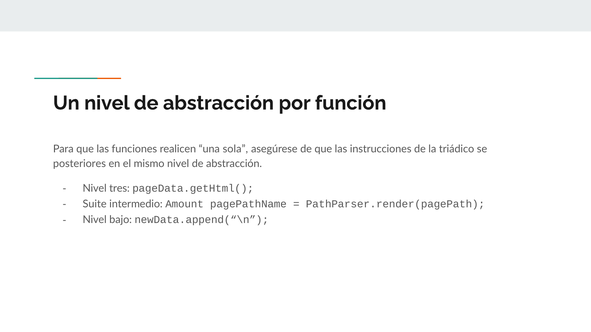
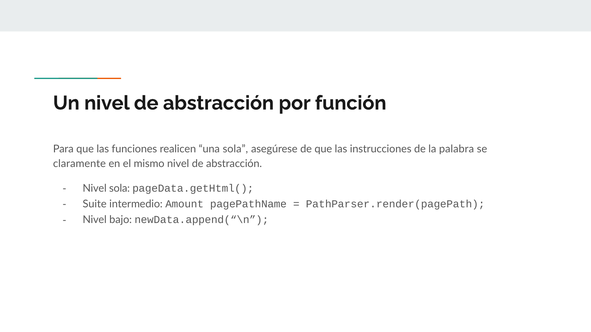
triádico: triádico -> palabra (457, 149)
posteriores: posteriores -> claramente (79, 164)
Nivel tres: tres -> sola (120, 189)
